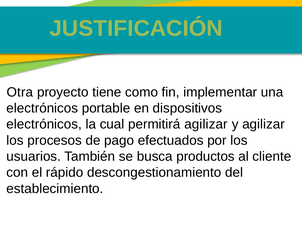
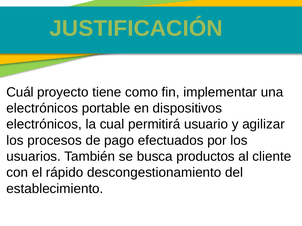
Otra: Otra -> Cuál (20, 92)
permitirá agilizar: agilizar -> usuario (206, 125)
